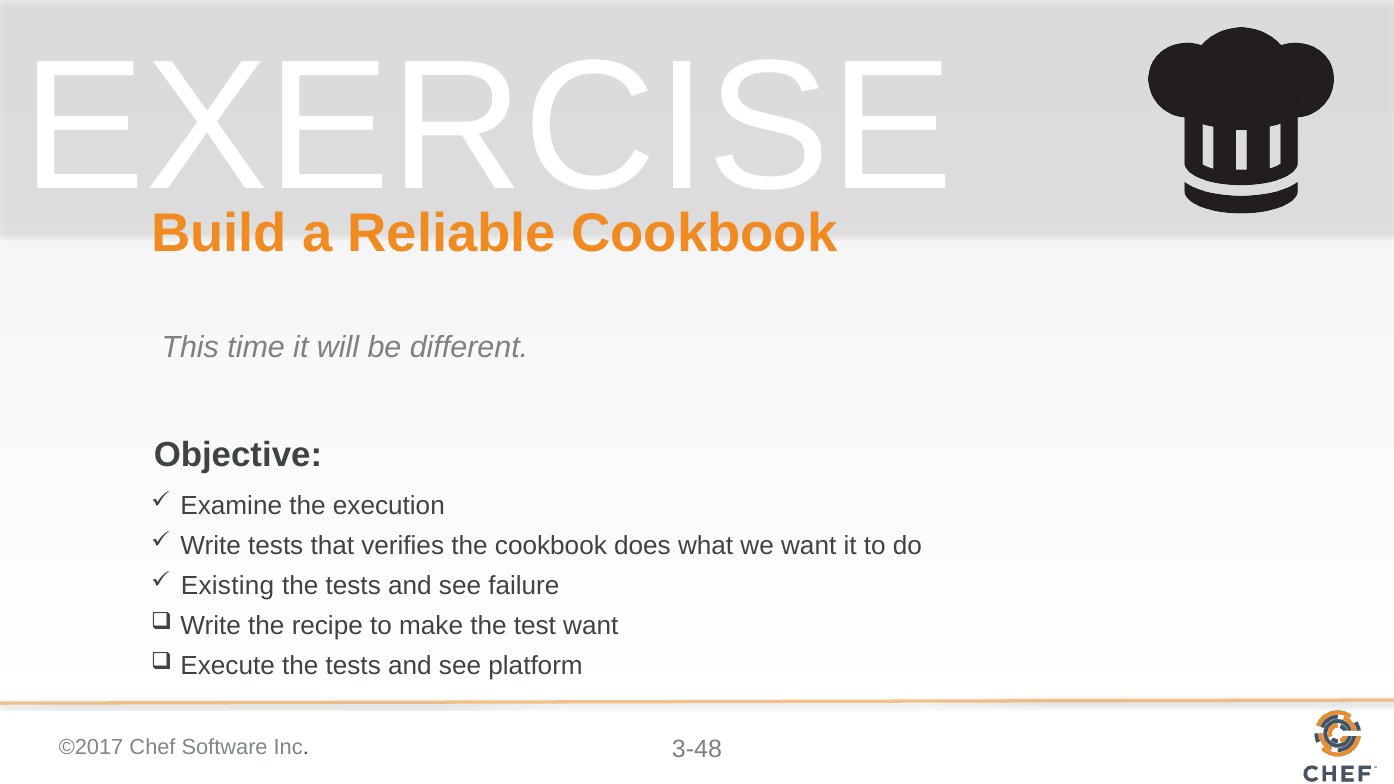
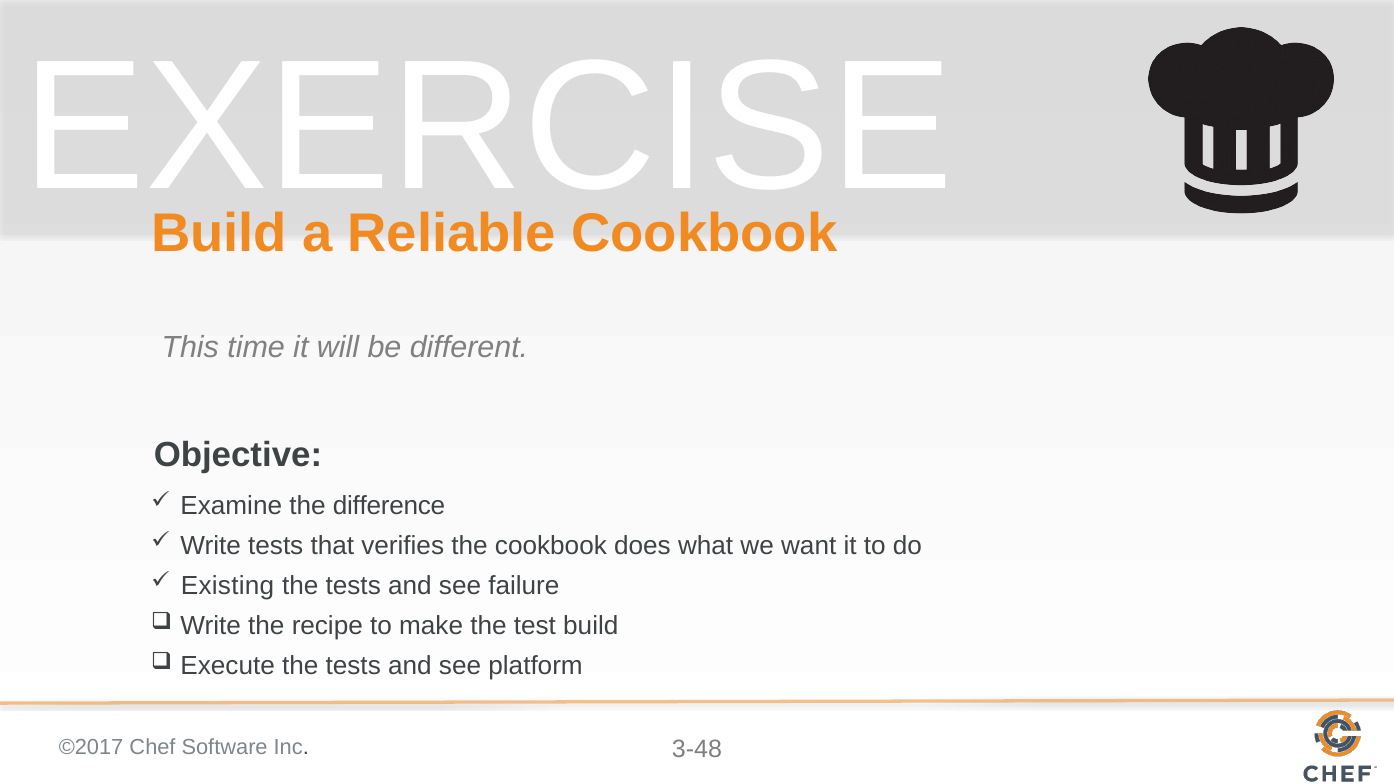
execution: execution -> difference (389, 506)
test want: want -> build (591, 626)
